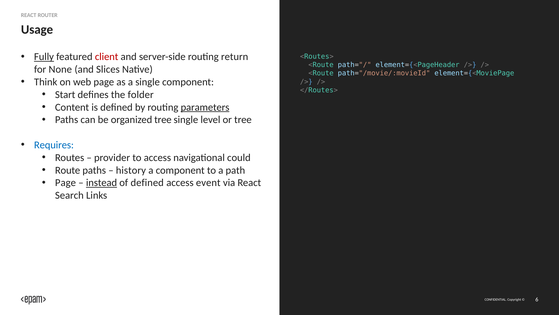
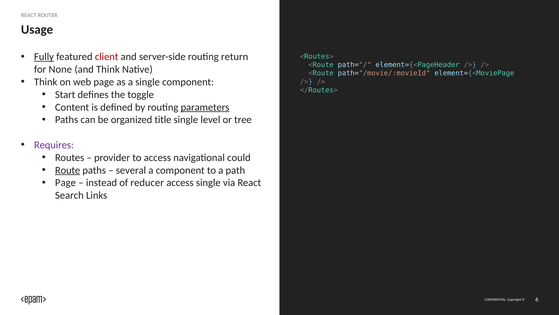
and Slices: Slices -> Think (108, 69)
folder: folder -> toggle (141, 94)
organized tree: tree -> title (163, 120)
Requires colour: blue -> purple (54, 145)
Route underline: none -> present (68, 170)
history: history -> several (131, 170)
instead underline: present -> none (102, 182)
of defined: defined -> reducer (147, 182)
access event: event -> single (208, 182)
